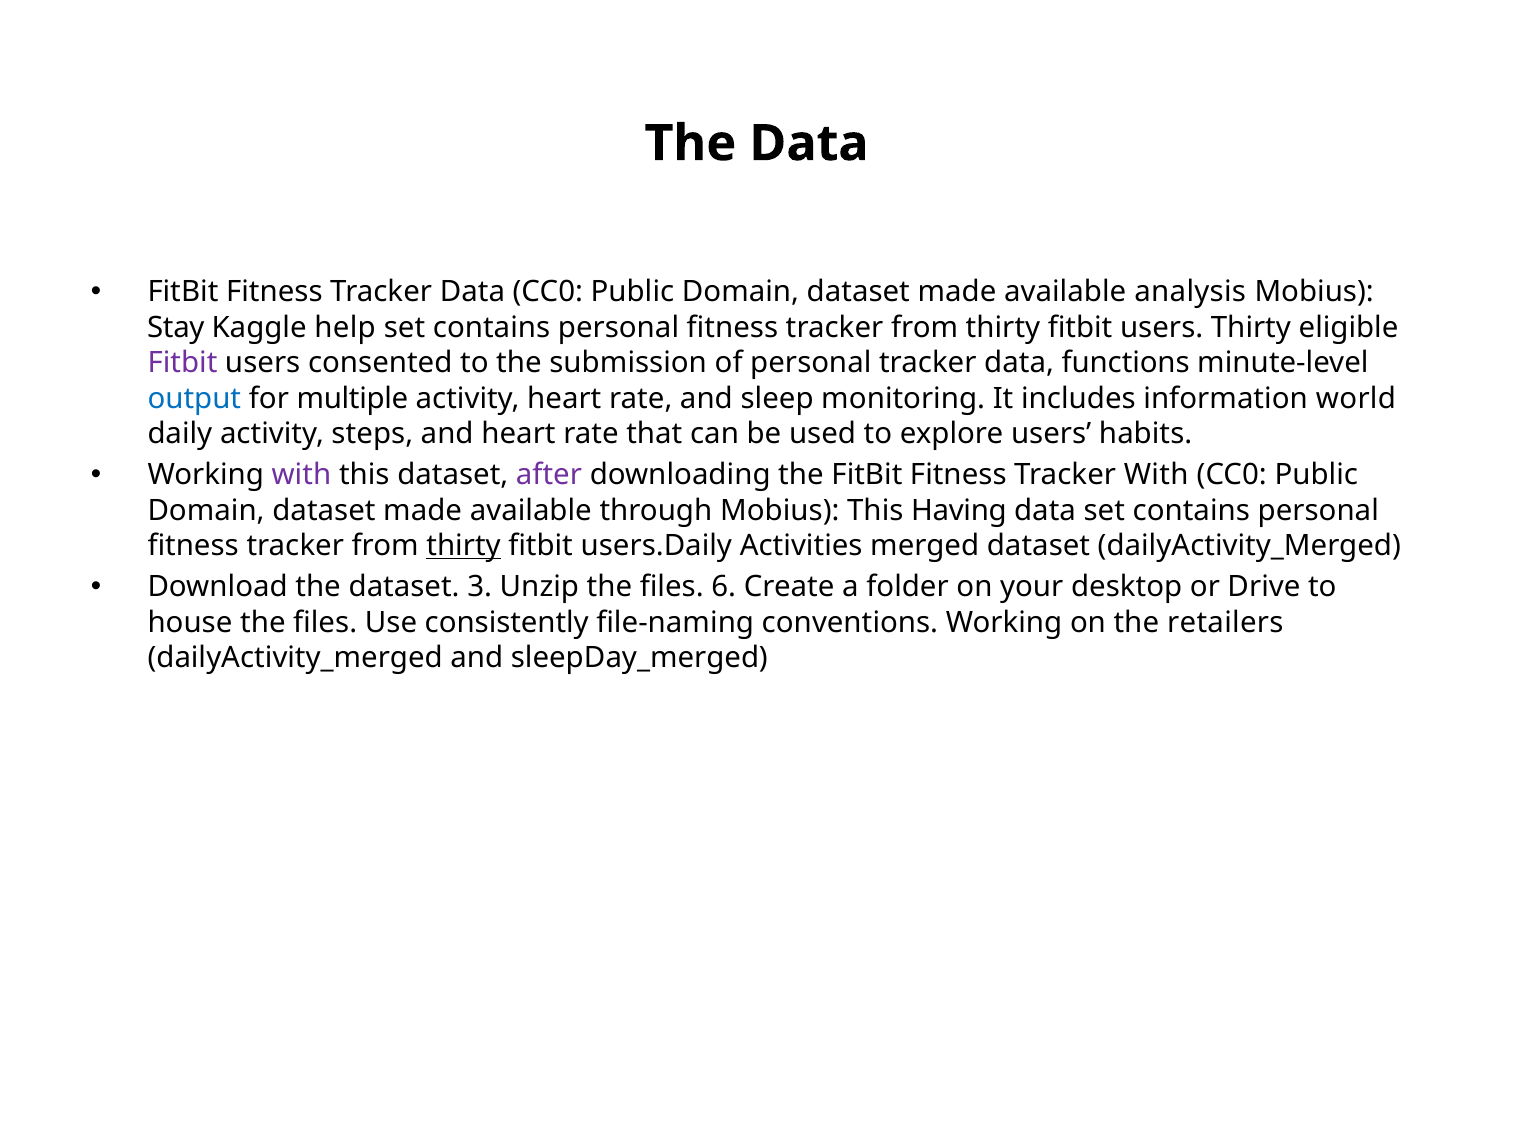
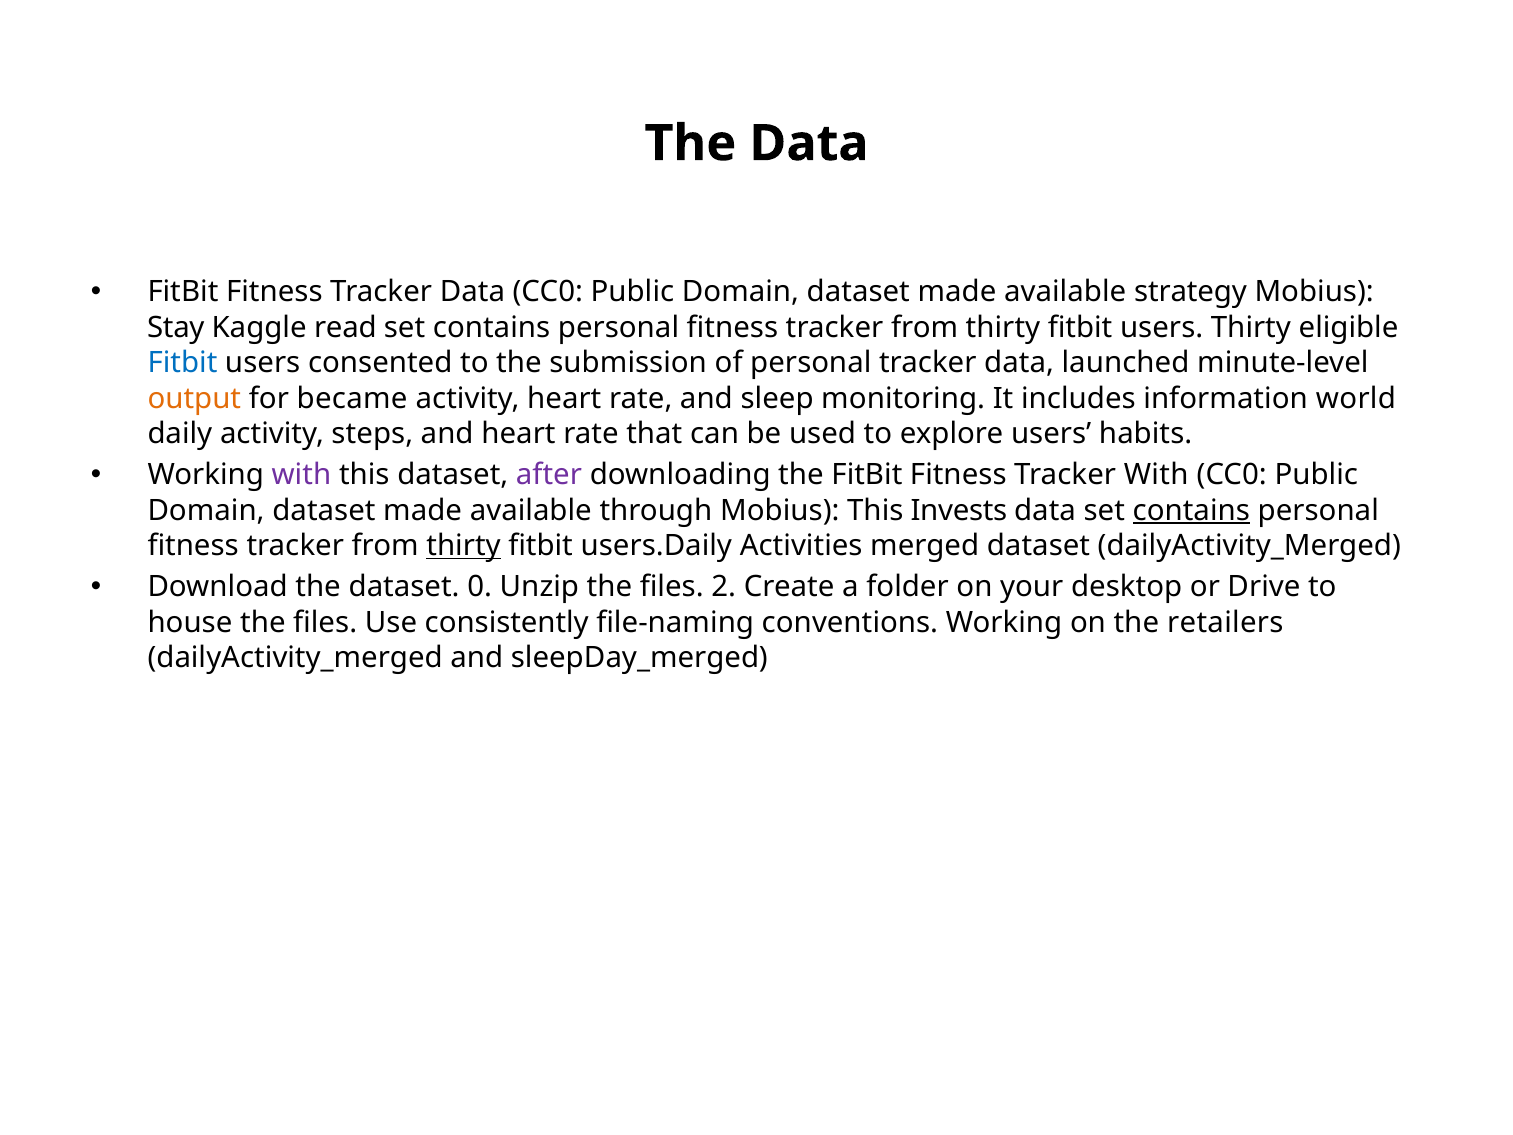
analysis: analysis -> strategy (1190, 292)
help: help -> read (345, 327)
Fitbit colour: purple -> blue (182, 363)
functions: functions -> launched (1126, 363)
output colour: blue -> orange (194, 398)
multiple: multiple -> became (352, 398)
Having: Having -> Invests (959, 510)
contains underline: none -> present (1191, 510)
3: 3 -> 0 (480, 587)
6: 6 -> 2 (724, 587)
